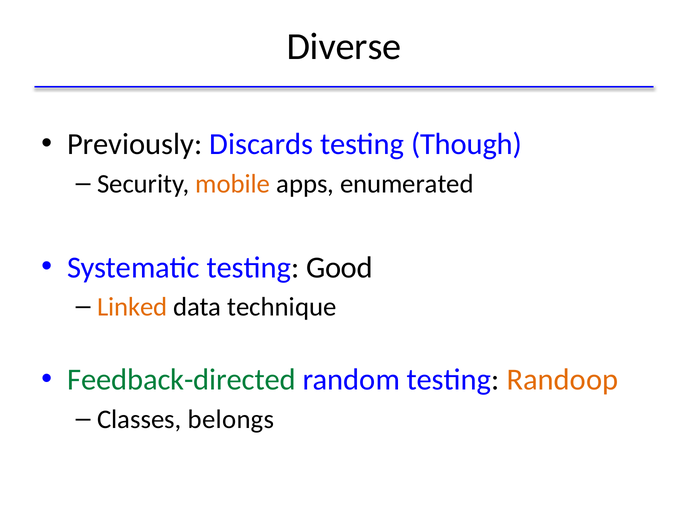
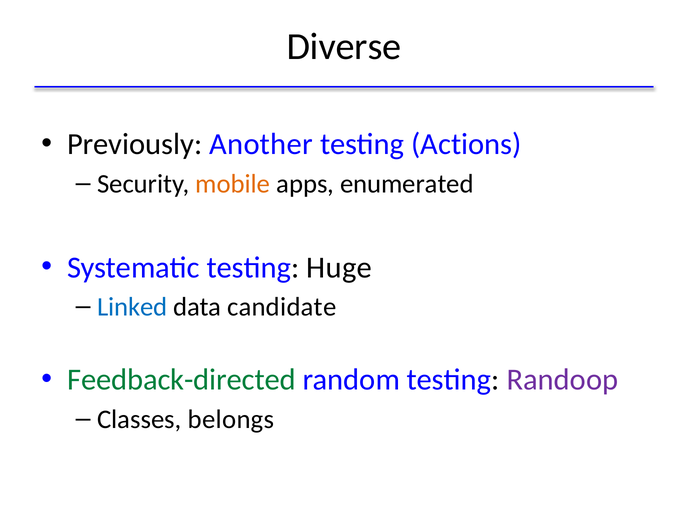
Discards: Discards -> Another (261, 144)
Though: Though -> Actions (466, 144)
Good: Good -> Huge (339, 267)
Linked colour: orange -> blue (132, 307)
technique: technique -> candidate (282, 307)
Randoop colour: orange -> purple (562, 380)
